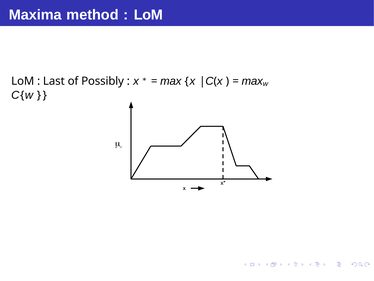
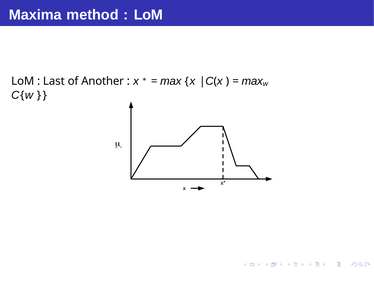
Possibly: Possibly -> Another (103, 81)
